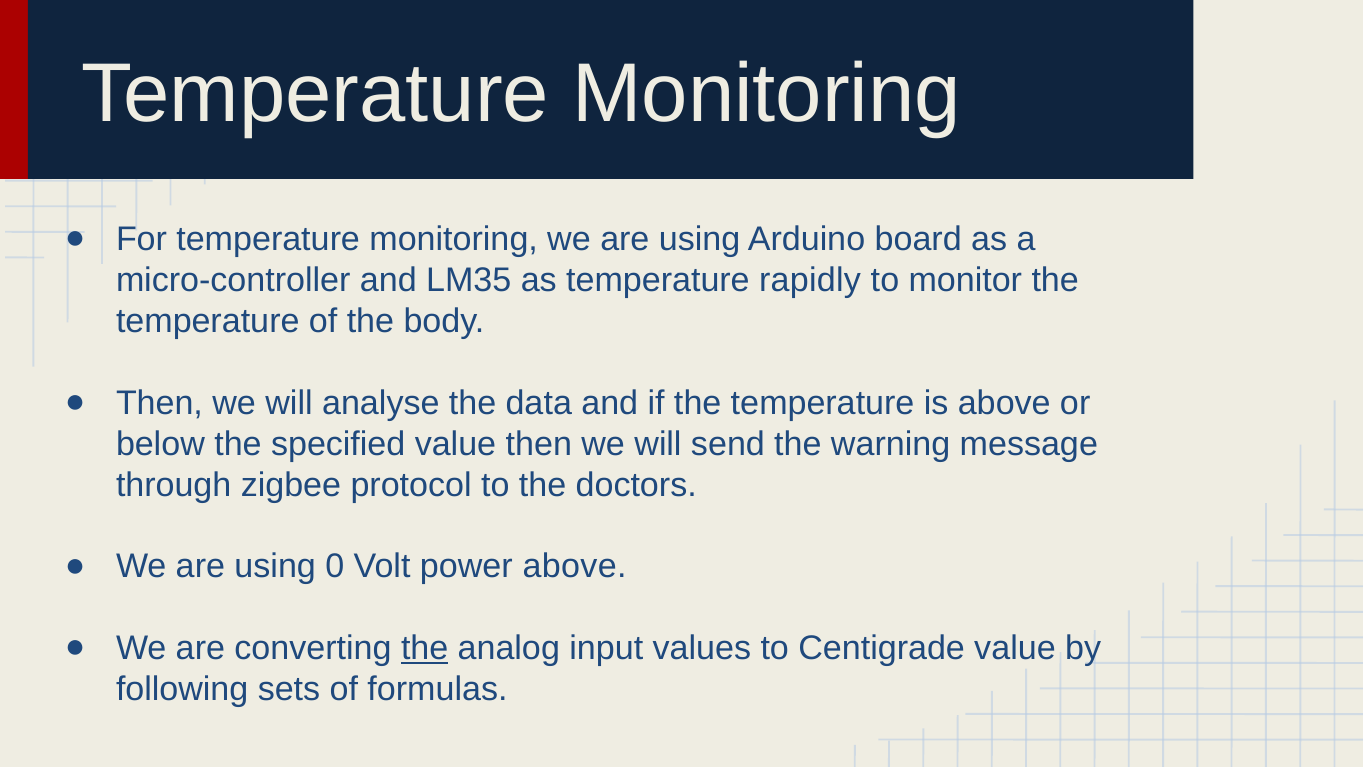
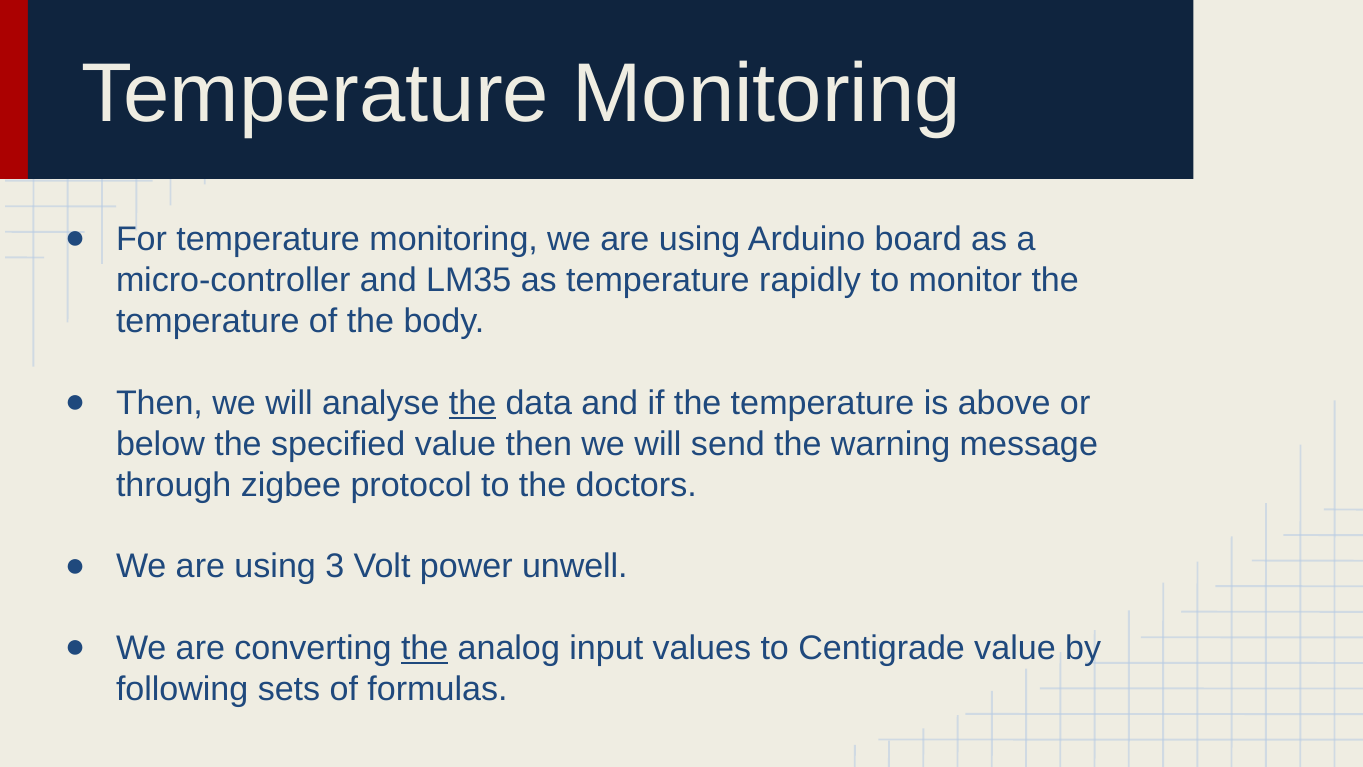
the underline: none -> present (473, 403)
0: 0 -> 3 (335, 566)
power above: above -> unwell (575, 566)
